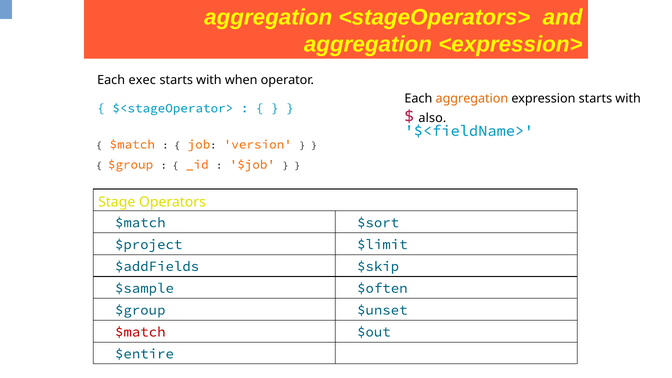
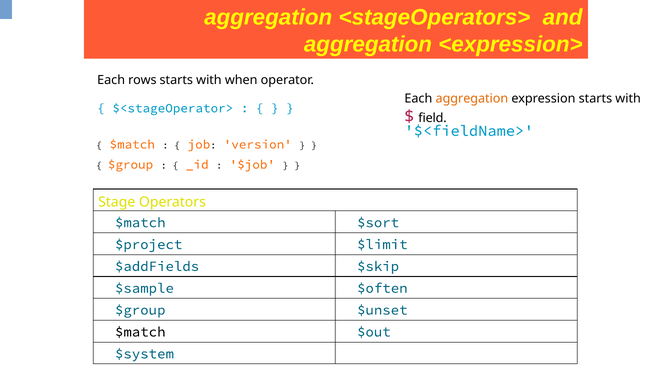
exec: exec -> rows (142, 80)
also: also -> field (433, 118)
$match colour: red -> black (140, 332)
$entire: $entire -> $system (144, 354)
